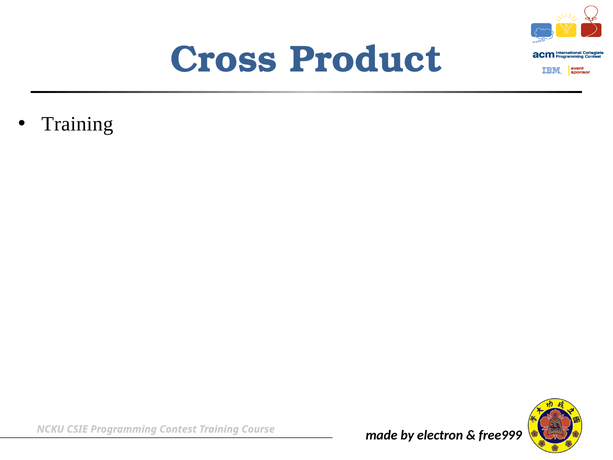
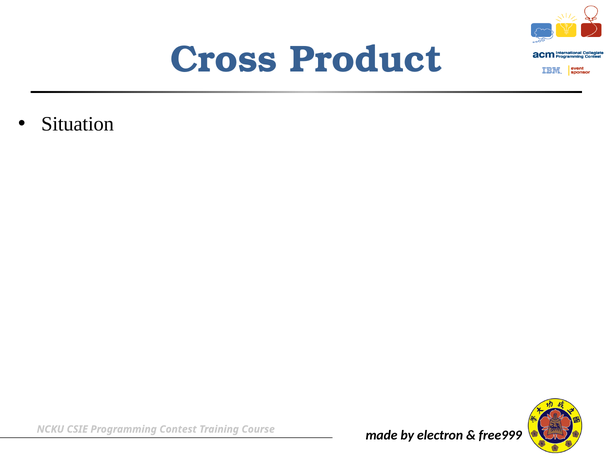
Training: Training -> Situation (78, 124)
